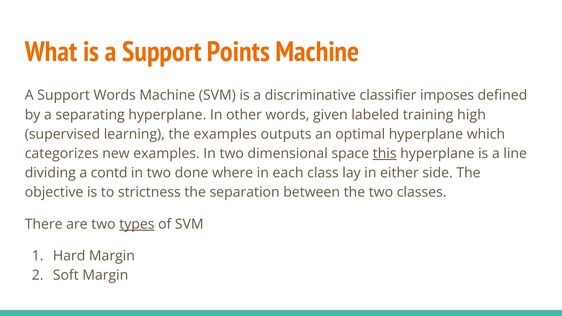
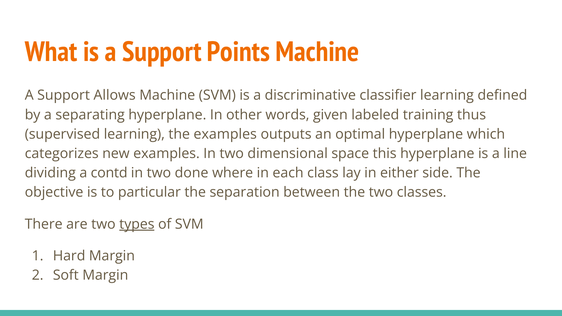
Support Words: Words -> Allows (115, 95)
classifier imposes: imposes -> learning (447, 95)
high: high -> thus (472, 115)
this underline: present -> none (385, 154)
strictness: strictness -> particular (149, 192)
